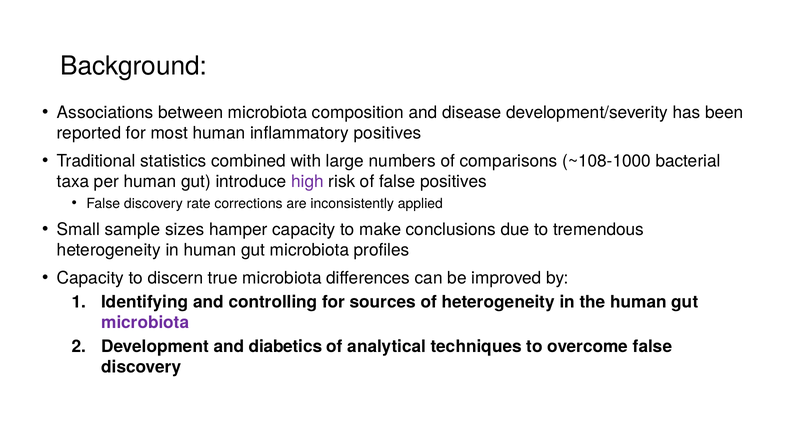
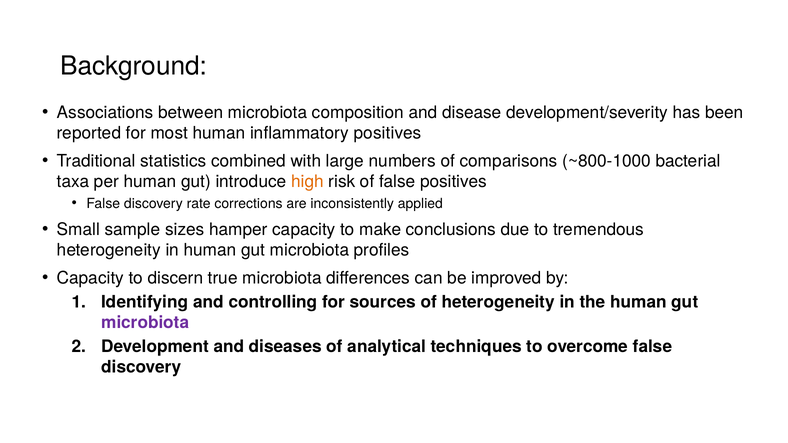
~108-1000: ~108-1000 -> ~800-1000 (607, 161)
high colour: purple -> orange (307, 182)
diabetics: diabetics -> diseases (285, 347)
